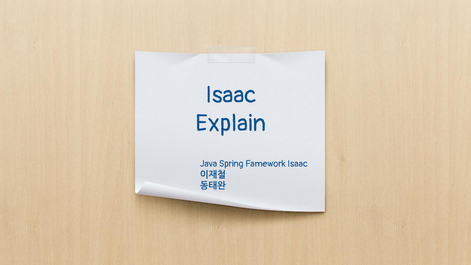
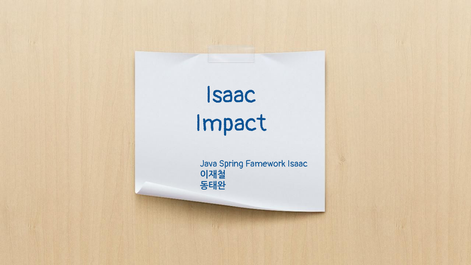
Explain: Explain -> Impact (231, 123)
